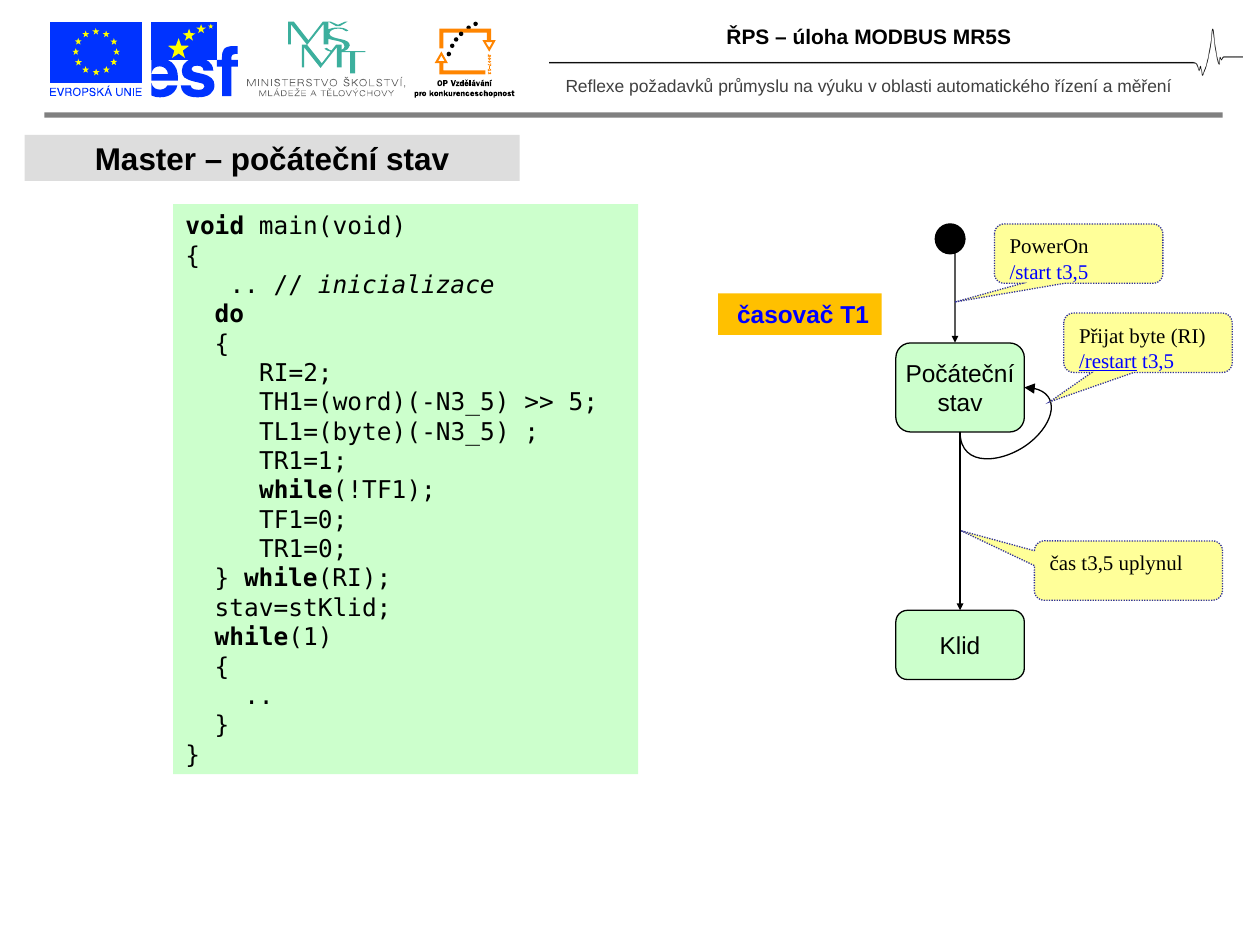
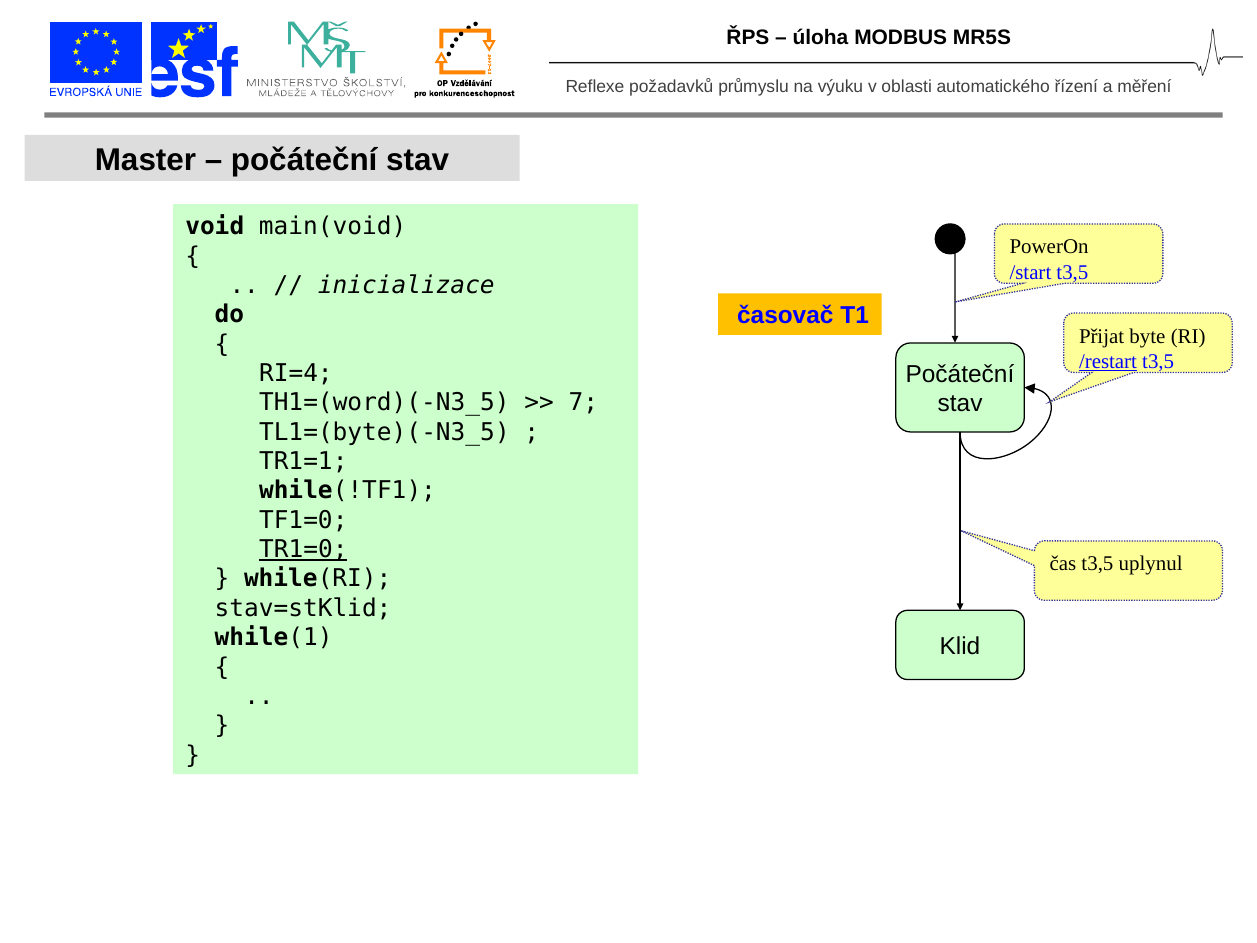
RI=2: RI=2 -> RI=4 (296, 373)
5: 5 -> 7 (583, 403)
TR1=0 underline: none -> present (303, 549)
